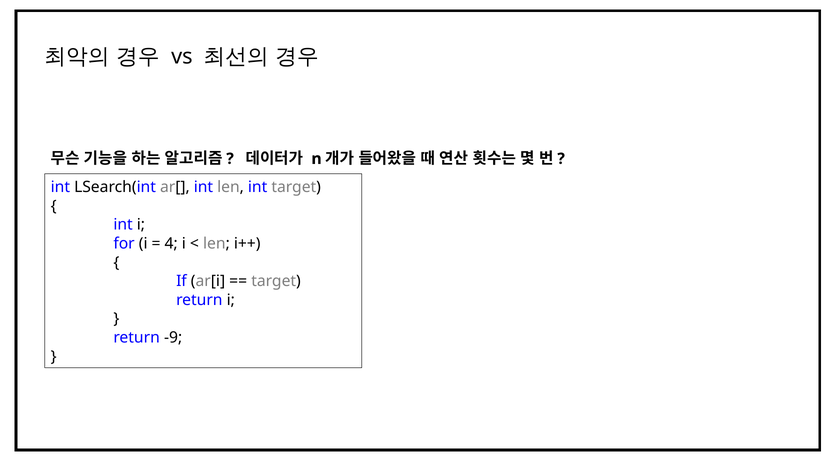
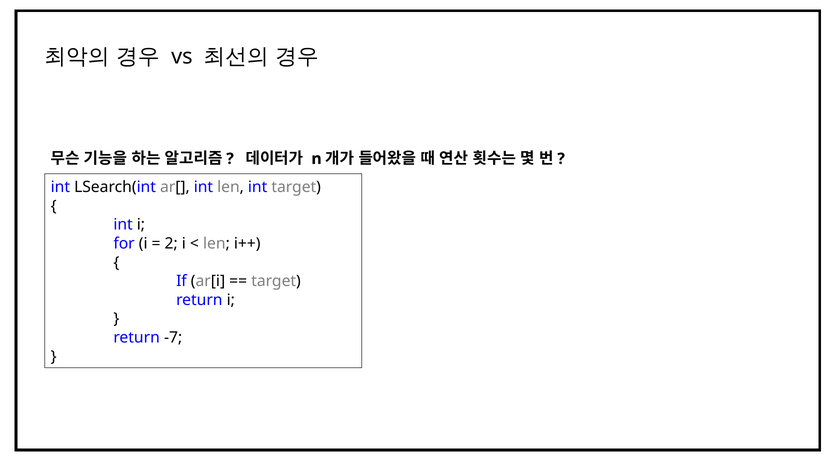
4: 4 -> 2 (171, 244)
-9: -9 -> -7 (173, 338)
